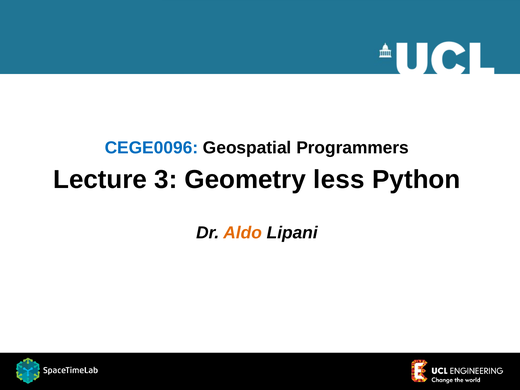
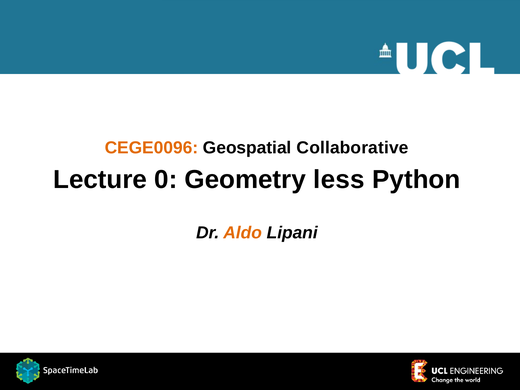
CEGE0096 colour: blue -> orange (151, 148)
Programmers: Programmers -> Collaborative (353, 148)
3: 3 -> 0 (166, 180)
